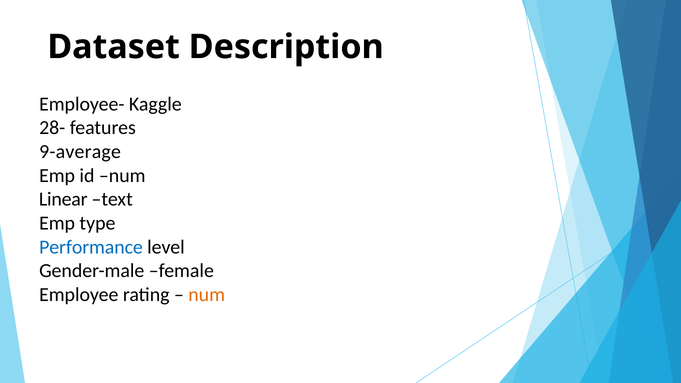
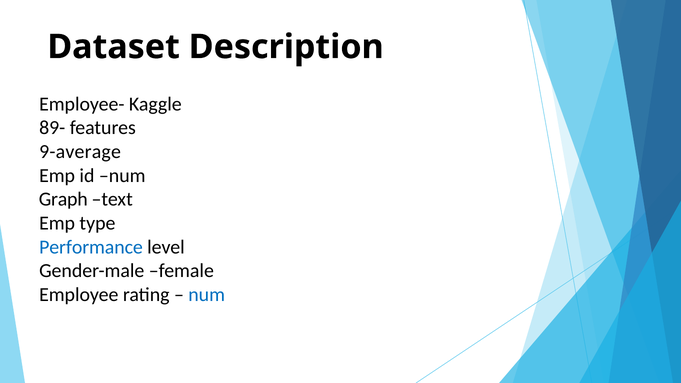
28-: 28- -> 89- (52, 128)
Linear: Linear -> Graph (63, 199)
num colour: orange -> blue (207, 295)
